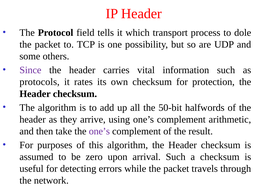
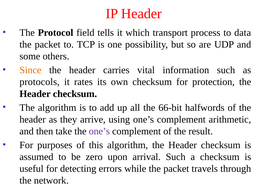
dole: dole -> data (243, 33)
Since colour: purple -> orange (30, 70)
50-bit: 50-bit -> 66-bit (170, 108)
